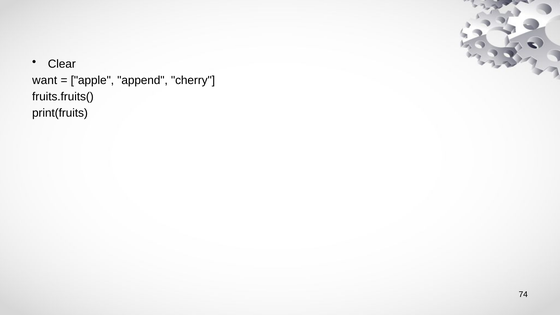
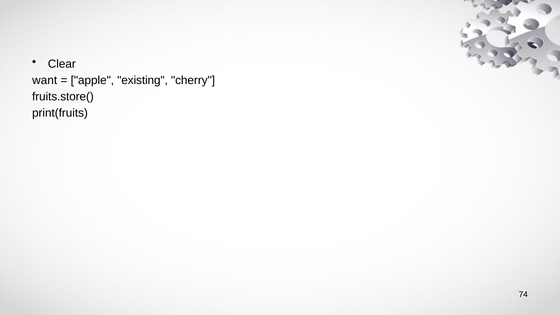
append: append -> existing (143, 80)
fruits.fruits(: fruits.fruits( -> fruits.store( (63, 97)
